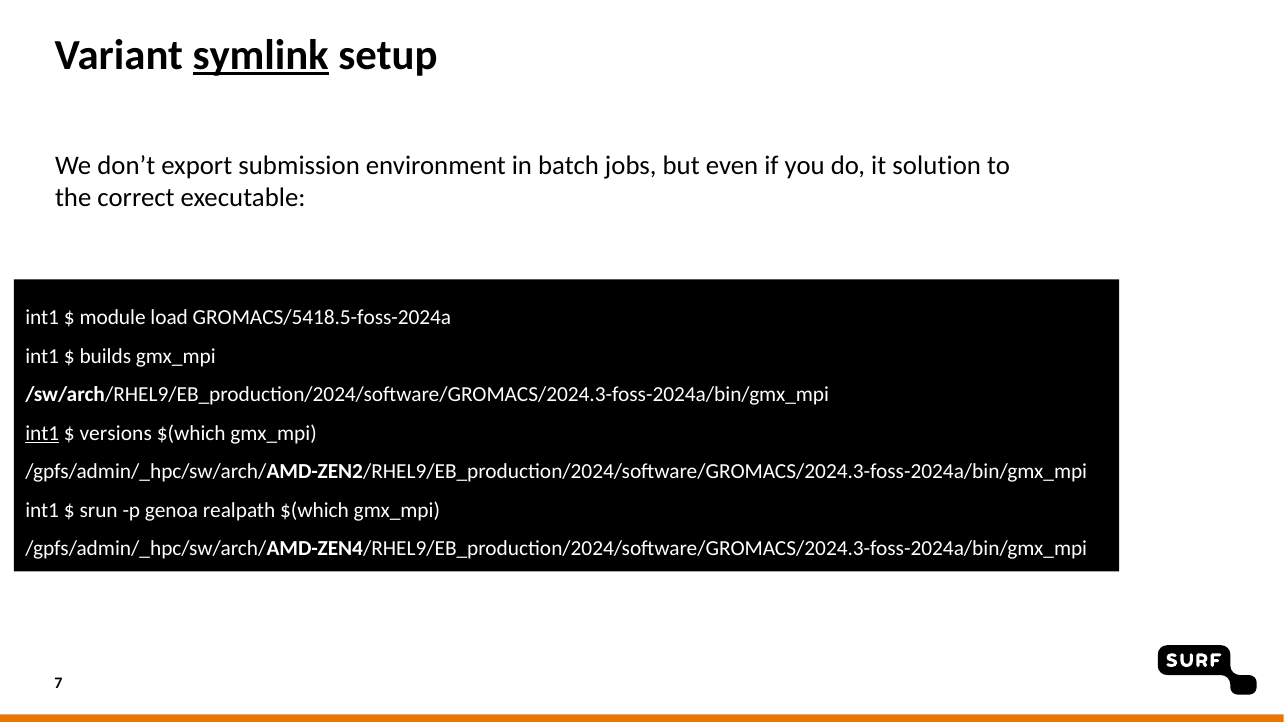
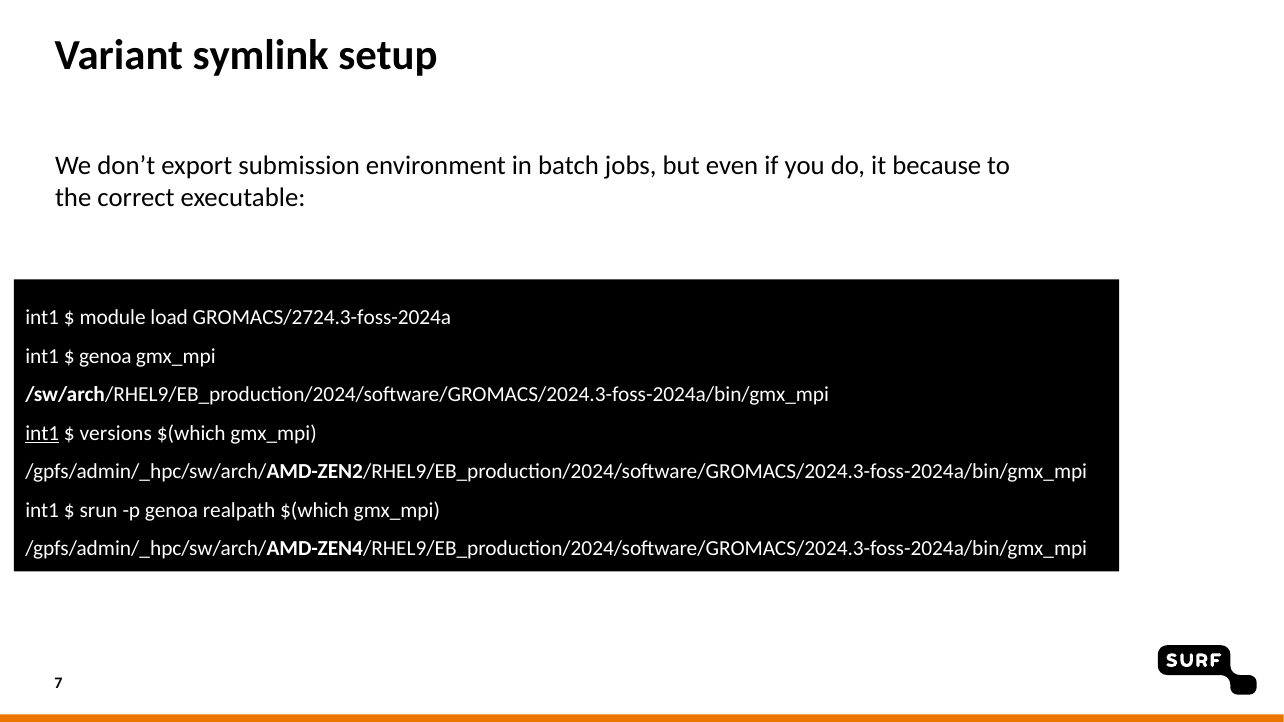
symlink underline: present -> none (261, 55)
solution: solution -> because (937, 165)
GROMACS/5418.5-foss-2024a: GROMACS/5418.5-foss-2024a -> GROMACS/2724.3-foss-2024a (322, 318)
builds: builds -> genoa (105, 356)
